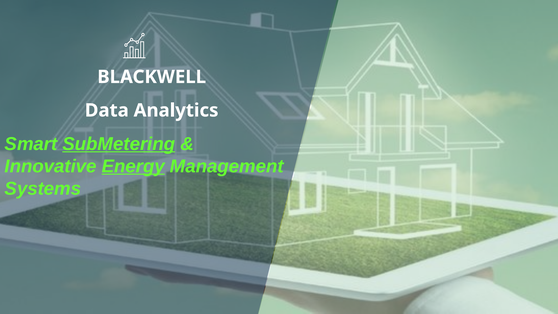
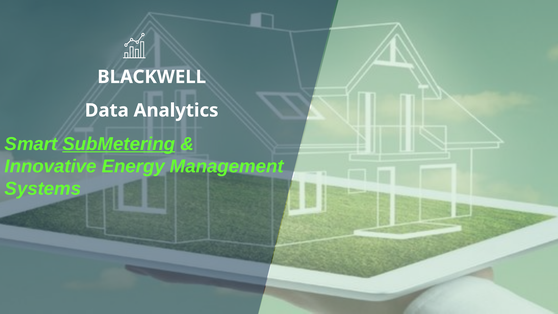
Energy underline: present -> none (133, 166)
